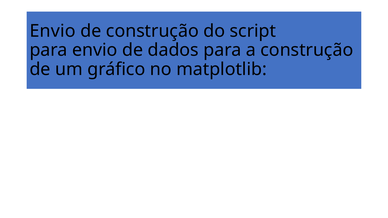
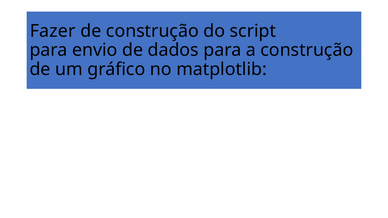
Envio: Envio -> Fazer (53, 31)
